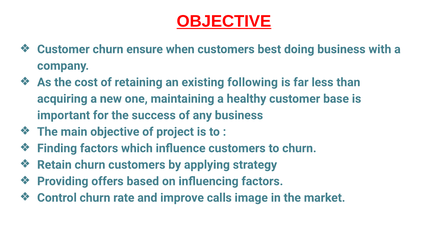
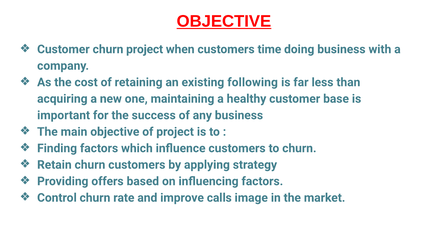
churn ensure: ensure -> project (145, 49)
best: best -> time (269, 49)
